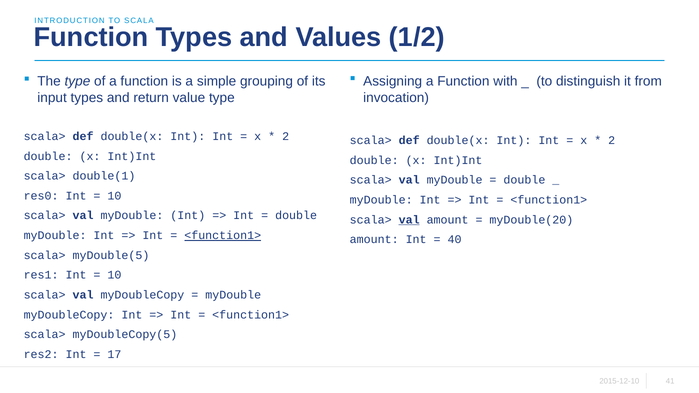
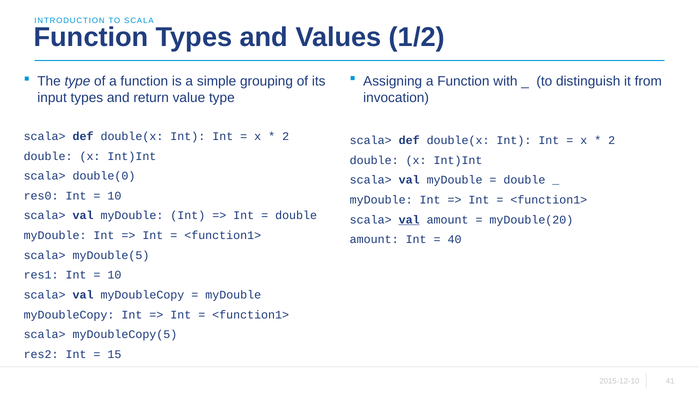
double(1: double(1 -> double(0 (104, 176)
<function1> underline: present -> none (223, 236)
17: 17 -> 15 (114, 354)
